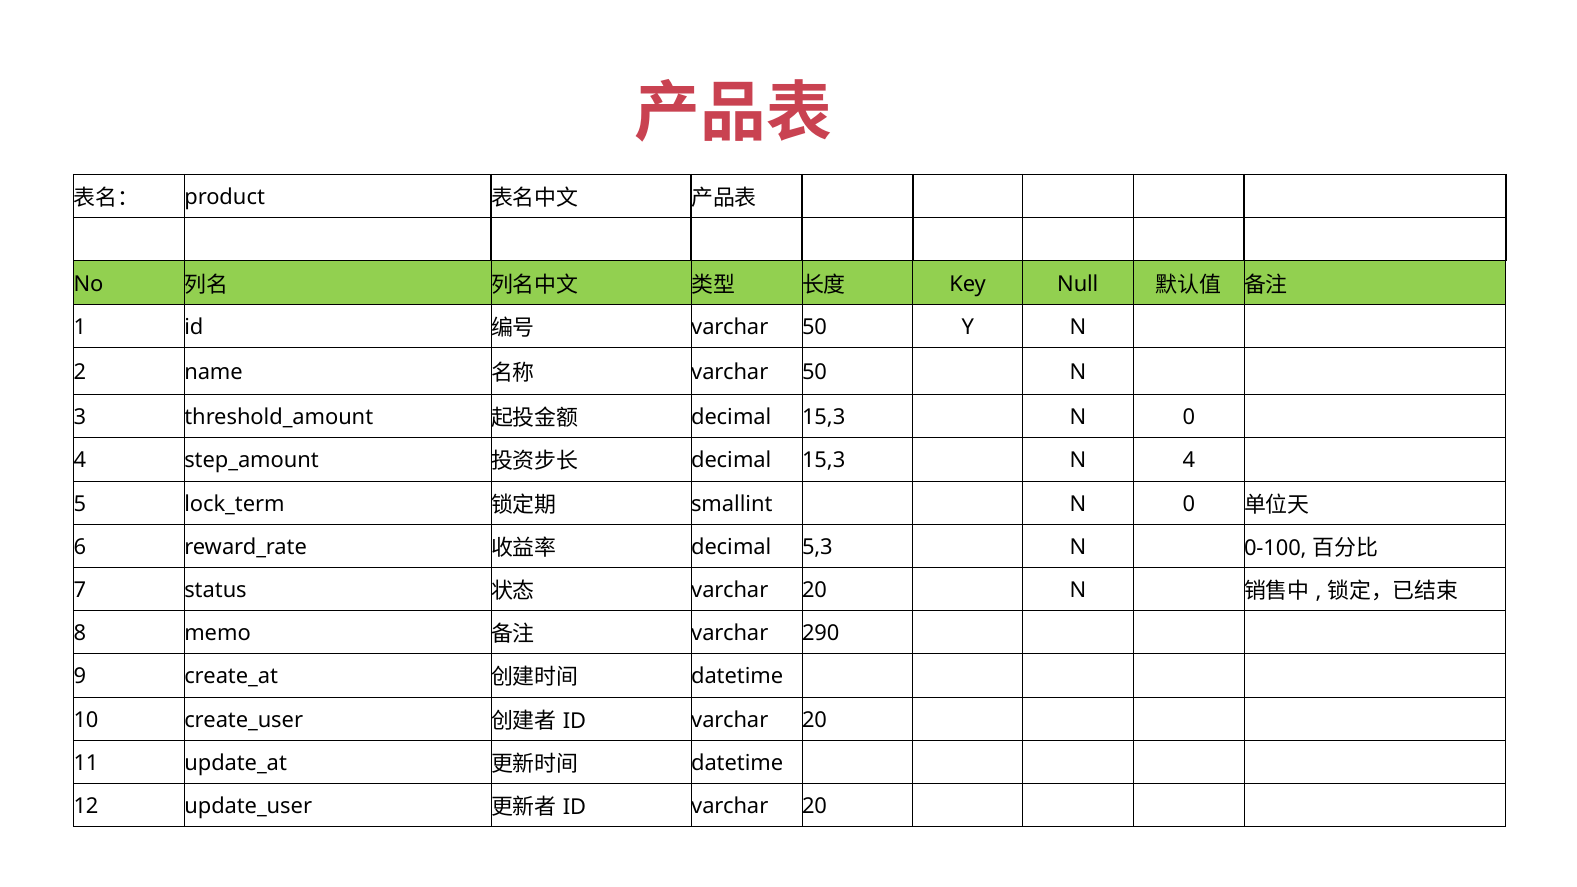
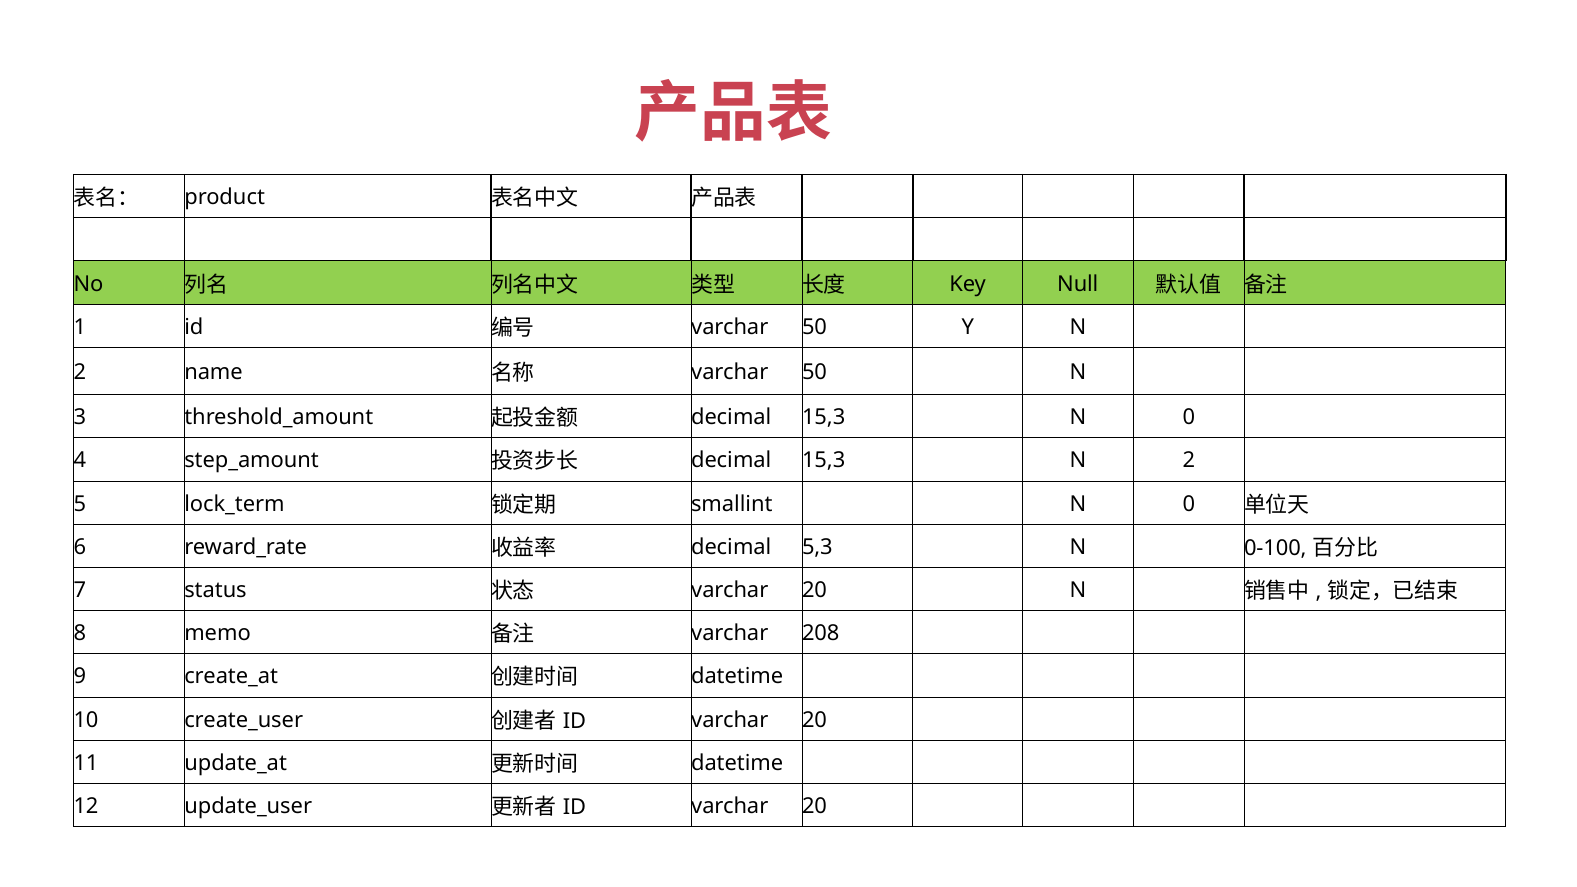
15,3 N 4: 4 -> 2 (1189, 461)
290: 290 -> 208 (821, 634)
